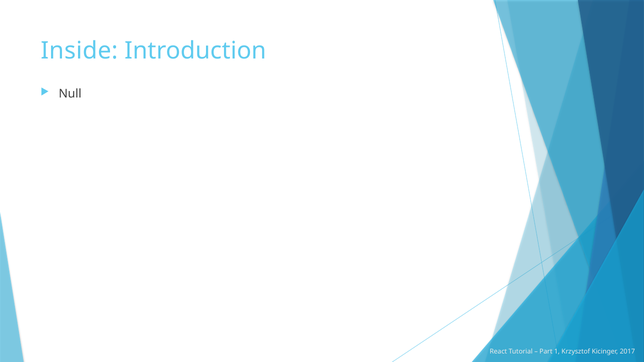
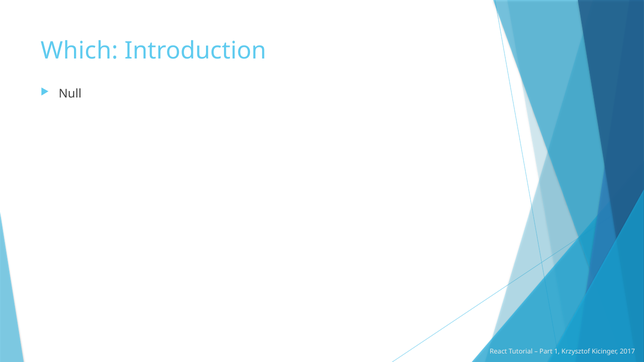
Inside: Inside -> Which (79, 51)
